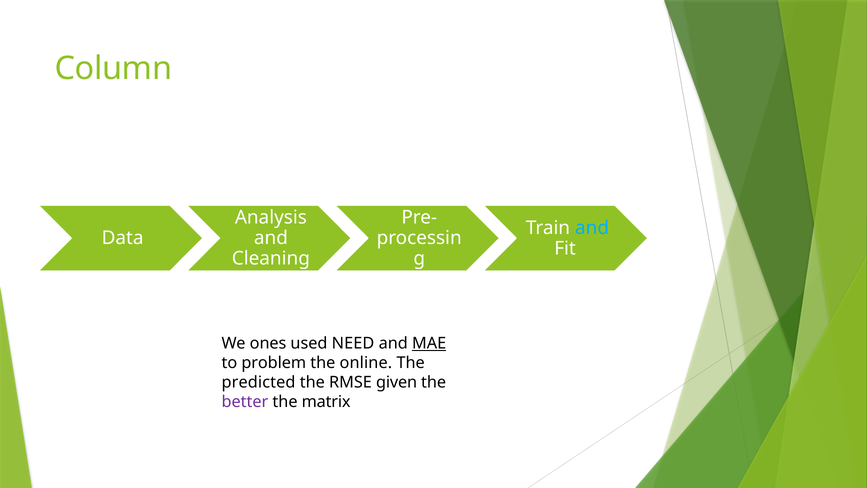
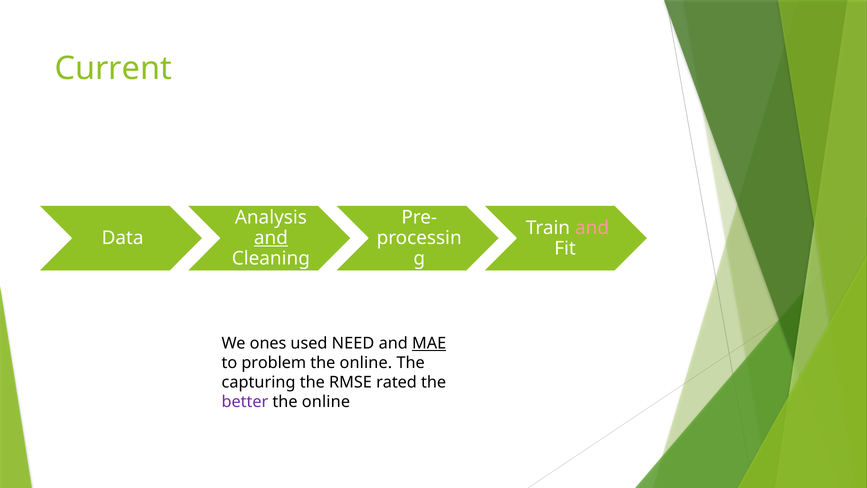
Column: Column -> Current (113, 68)
and colour: light blue -> pink (592, 228)
and underline: none -> present (271, 238)
predicted: predicted -> capturing (259, 382)
given: given -> rated (396, 382)
matrix: matrix -> online (326, 402)
